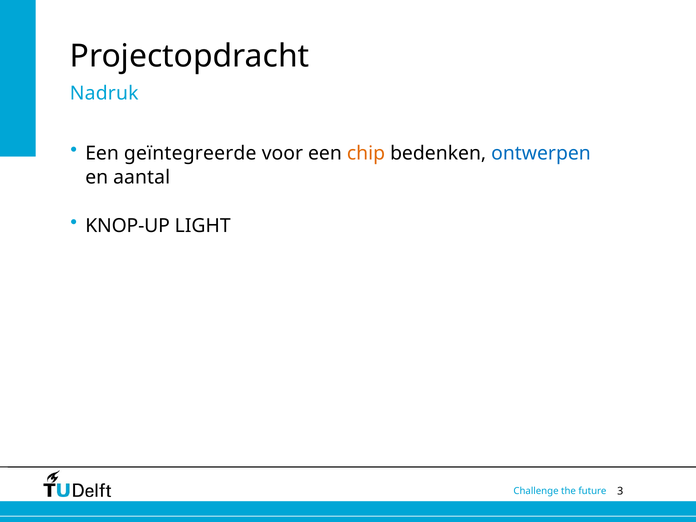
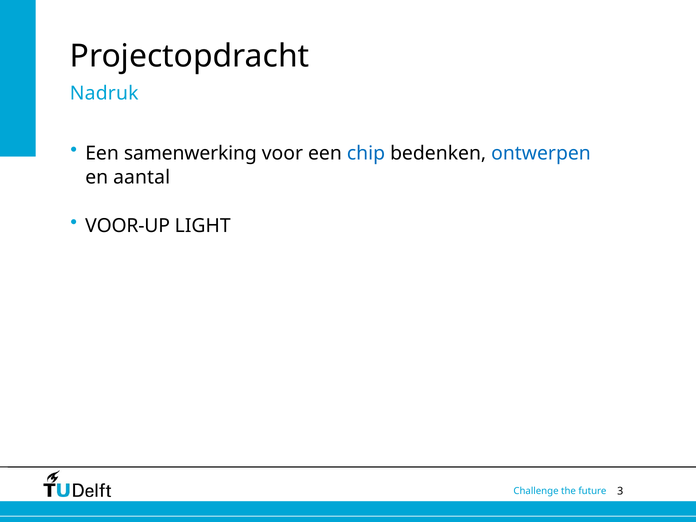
geïntegreerde: geïntegreerde -> samenwerking (190, 153)
chip colour: orange -> blue (366, 153)
KNOP-UP: KNOP-UP -> VOOR-UP (128, 226)
